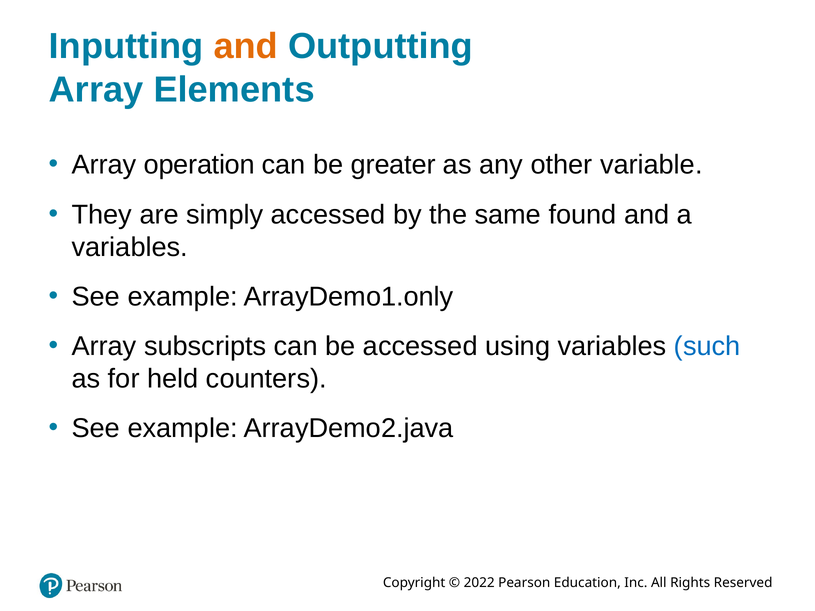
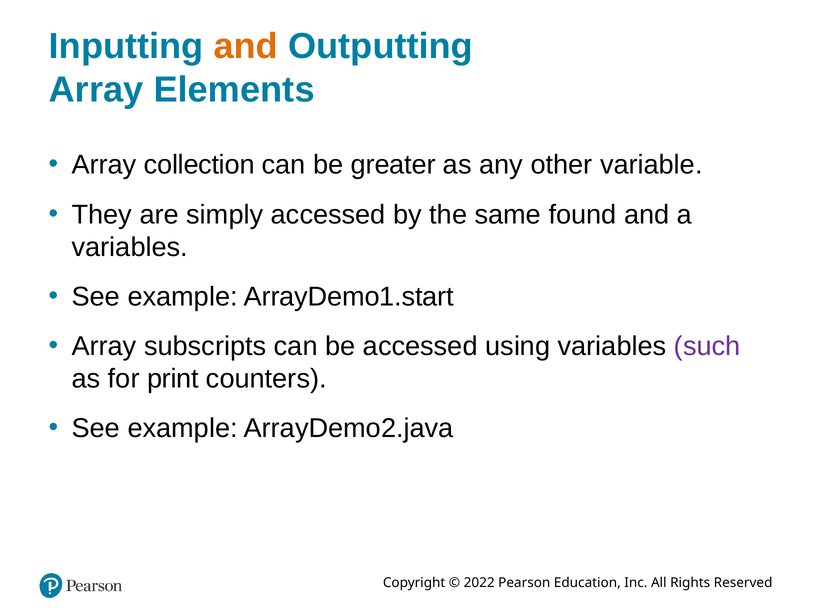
operation: operation -> collection (199, 165)
ArrayDemo1.only: ArrayDemo1.only -> ArrayDemo1.start (349, 297)
such colour: blue -> purple (707, 346)
held: held -> print (173, 379)
